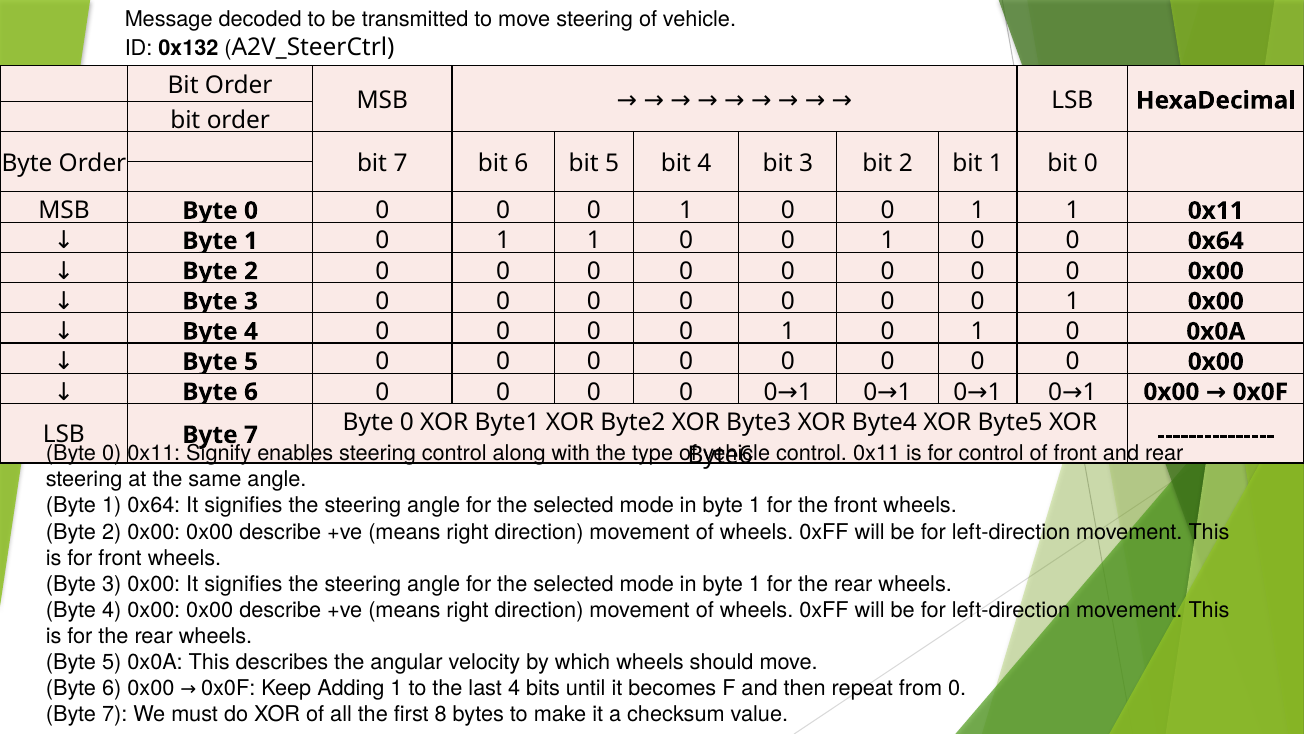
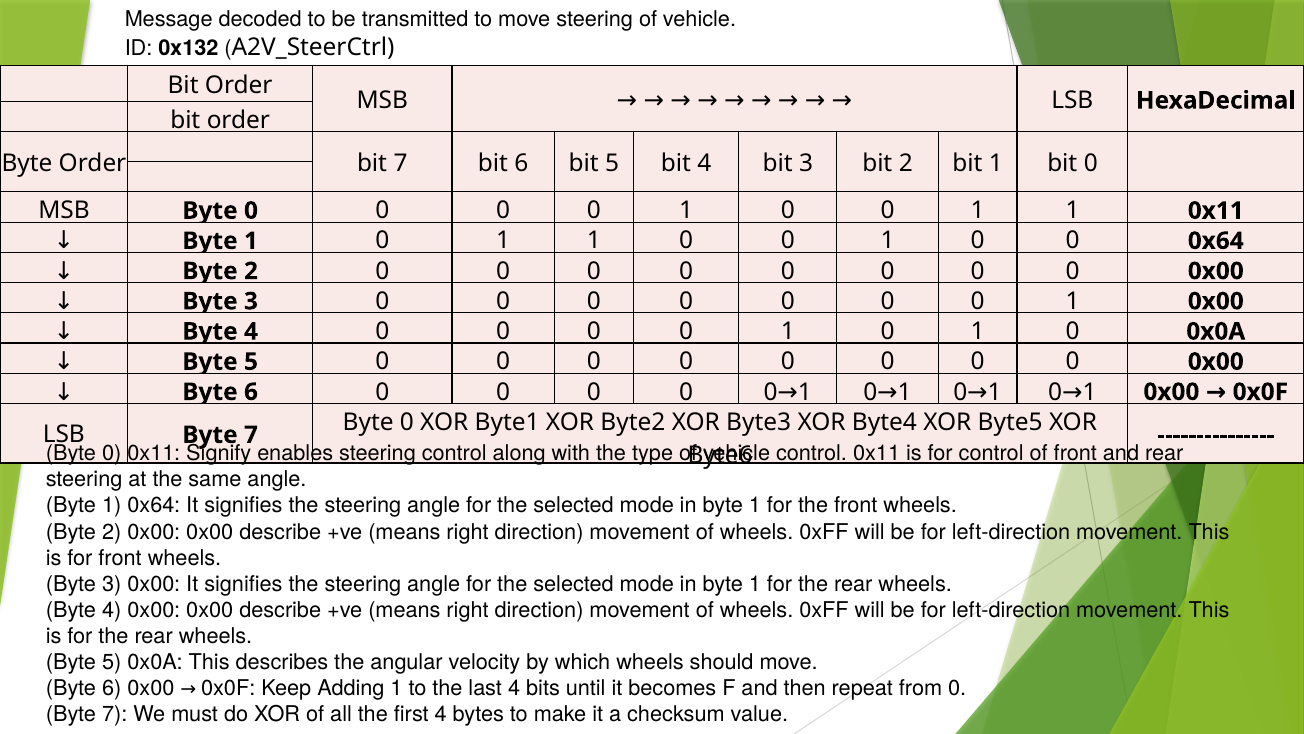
first 8: 8 -> 4 (441, 714)
